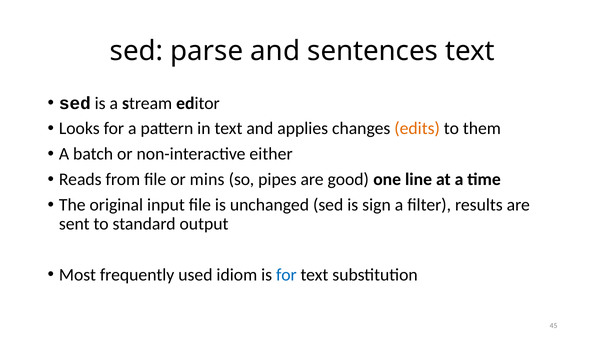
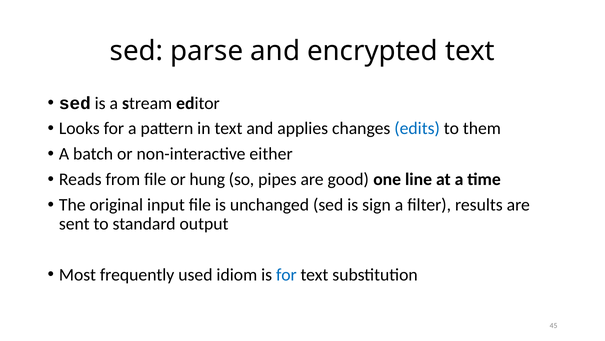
sentences: sentences -> encrypted (373, 51)
edits colour: orange -> blue (417, 128)
mins: mins -> hung (207, 179)
